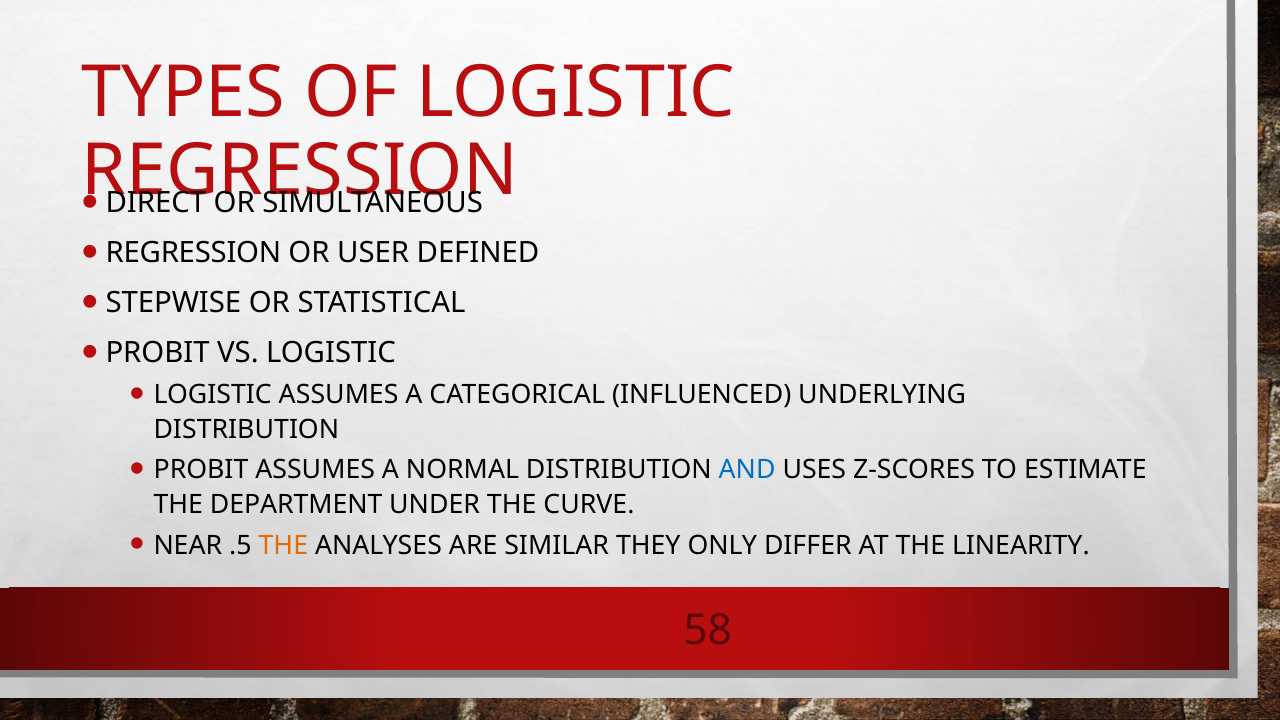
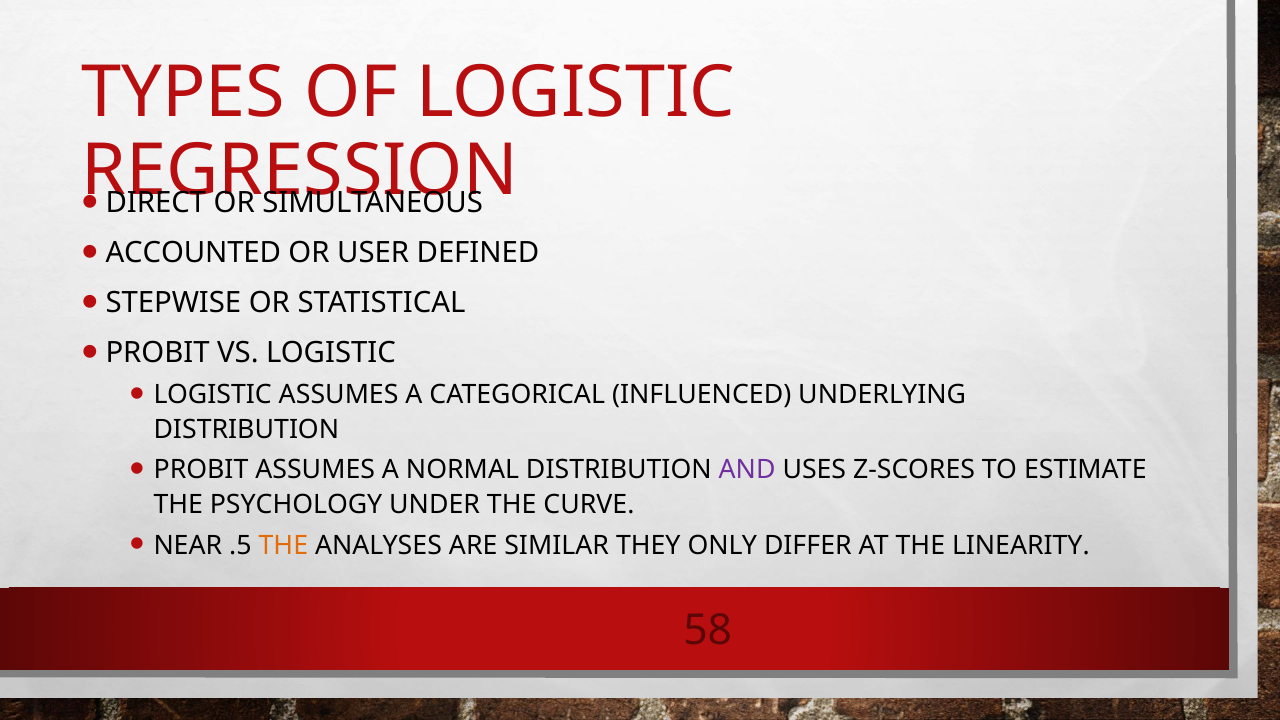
REGRESSION: REGRESSION -> ACCOUNTED (193, 253)
AND colour: blue -> purple (747, 470)
DEPARTMENT: DEPARTMENT -> PSYCHOLOGY (296, 505)
